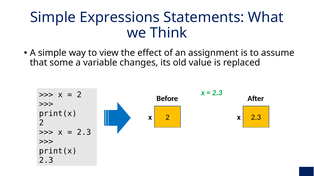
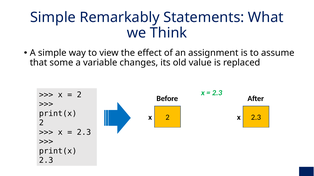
Expressions: Expressions -> Remarkably (120, 18)
